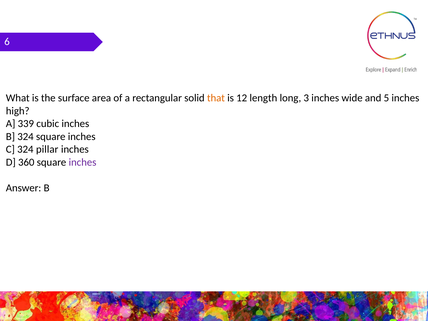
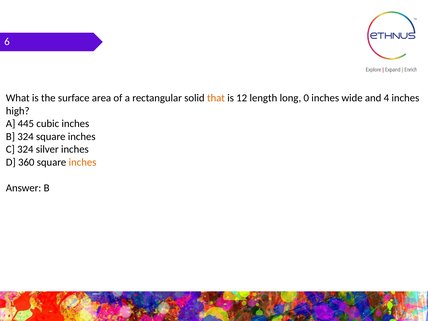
3: 3 -> 0 (306, 98)
5: 5 -> 4 (386, 98)
339: 339 -> 445 (26, 124)
pillar: pillar -> silver (47, 149)
inches colour: purple -> orange (83, 162)
